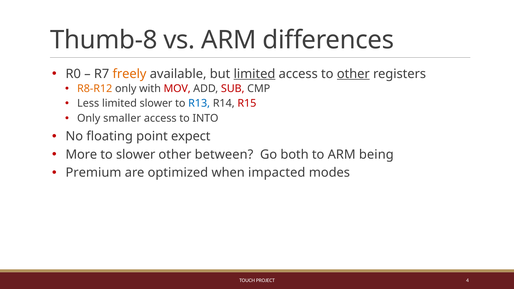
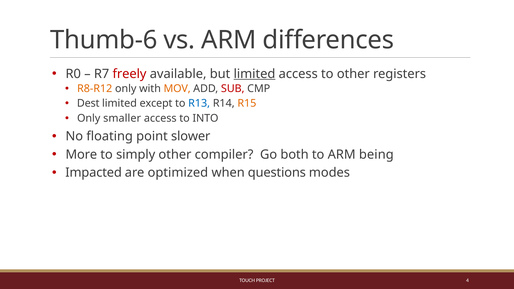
Thumb-8: Thumb-8 -> Thumb-6 (104, 40)
freely colour: orange -> red (130, 74)
other underline: present -> none (353, 74)
MOV colour: red -> orange (177, 89)
Less: Less -> Dest (88, 104)
limited slower: slower -> except (156, 104)
R15 colour: red -> orange (247, 104)
expect: expect -> slower (191, 136)
to slower: slower -> simply (136, 155)
between: between -> compiler (224, 155)
Premium: Premium -> Impacted (94, 173)
impacted: impacted -> questions (277, 173)
